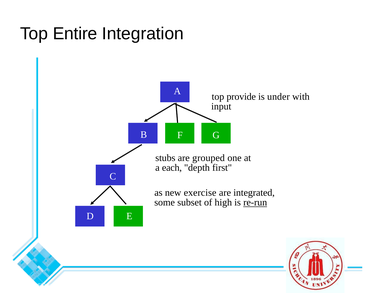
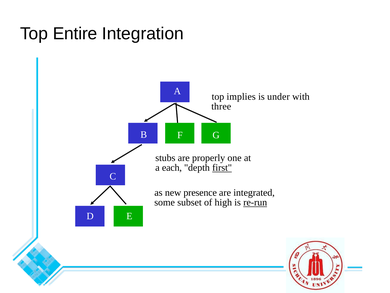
provide: provide -> implies (241, 97)
input: input -> three (221, 106)
grouped: grouped -> properly (209, 158)
first underline: none -> present (222, 167)
exercise: exercise -> presence (200, 192)
